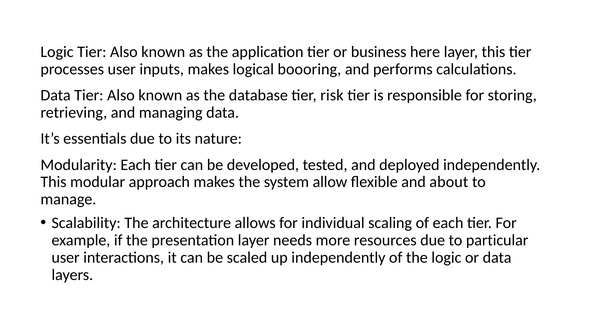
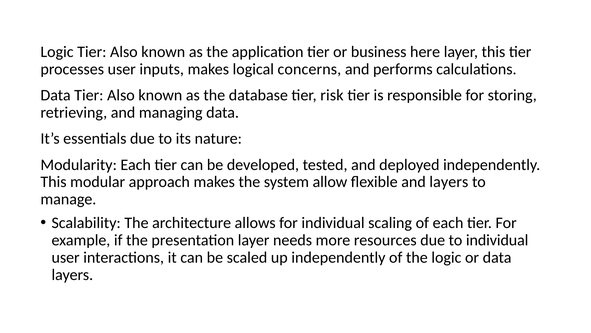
boooring: boooring -> concerns (309, 69)
and about: about -> layers (449, 182)
to particular: particular -> individual (497, 240)
